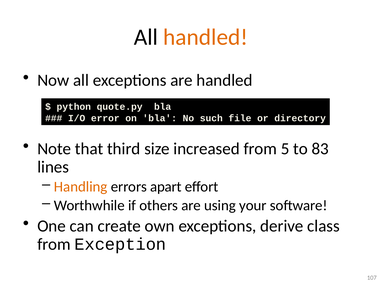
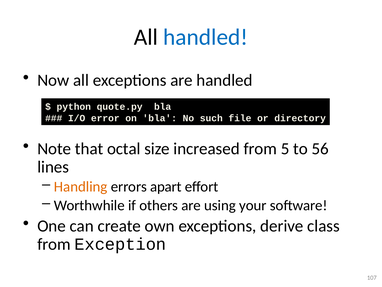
handled colour: orange -> blue (206, 37)
third: third -> octal (124, 148)
83: 83 -> 56 (320, 148)
